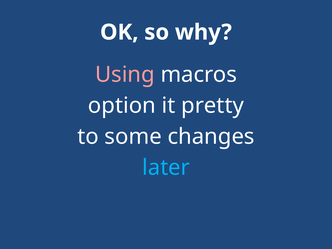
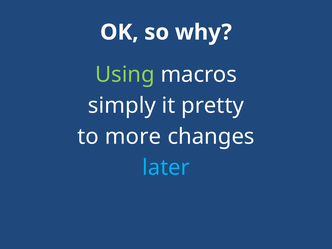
Using colour: pink -> light green (125, 75)
option: option -> simply (122, 106)
some: some -> more (133, 137)
